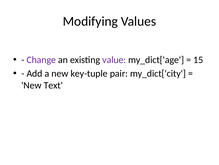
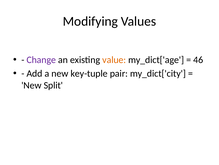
value colour: purple -> orange (114, 60)
15: 15 -> 46 (198, 60)
Text: Text -> Split (53, 85)
